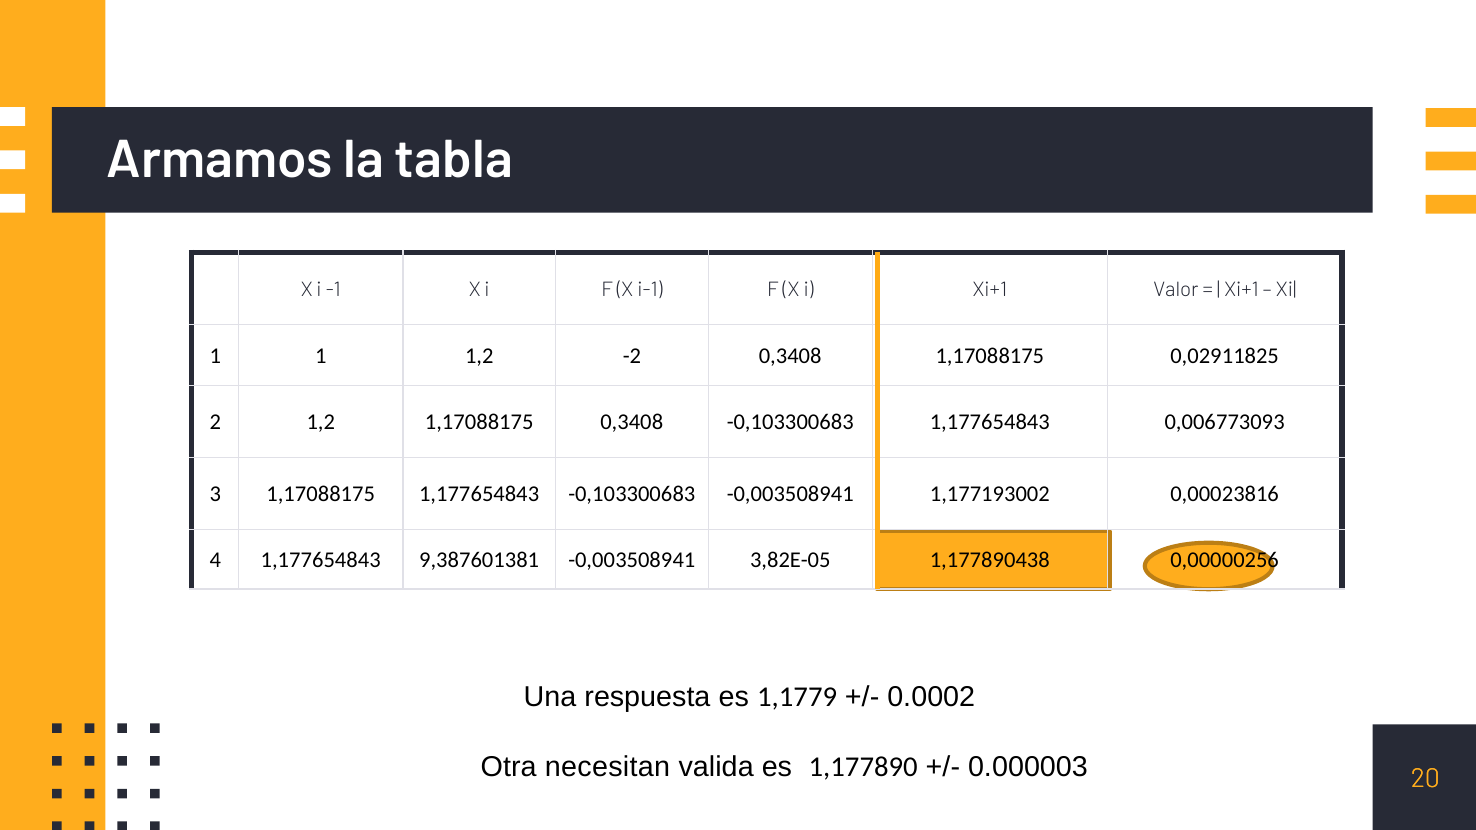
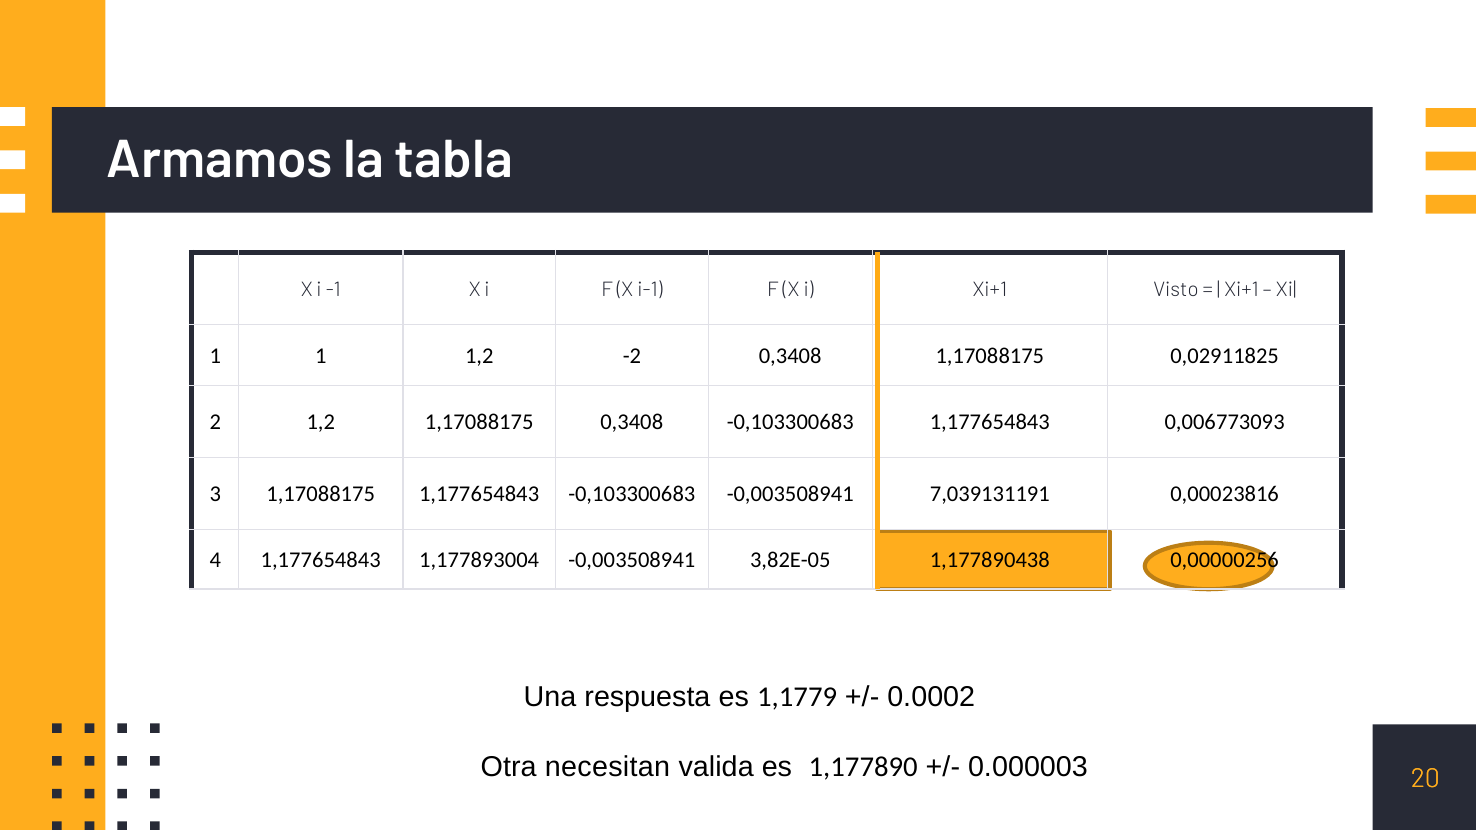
Valor: Valor -> Visto (1176, 290)
1,177193002: 1,177193002 -> 7,039131191 (990, 494)
9,387601381: 9,387601381 -> 1,177893004 (479, 560)
